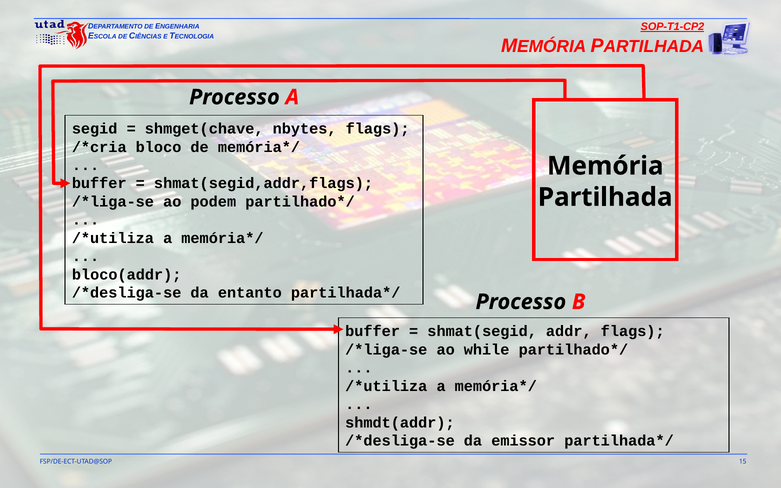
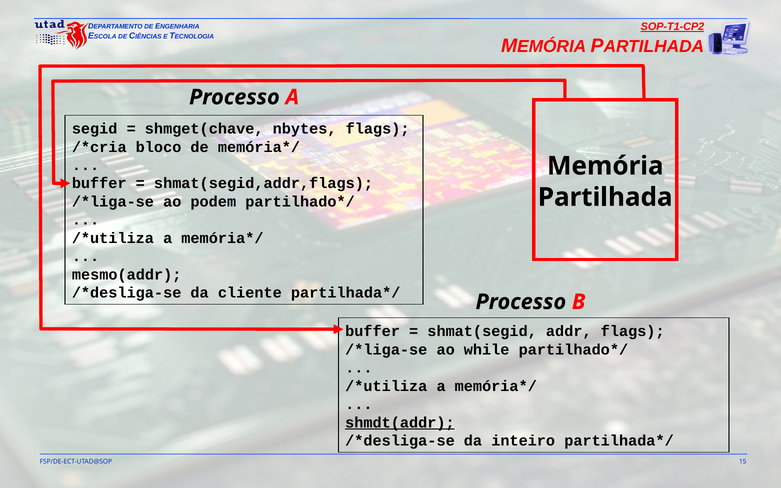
bloco(addr: bloco(addr -> mesmo(addr (127, 275)
entanto: entanto -> cliente (250, 293)
shmdt(addr underline: none -> present (400, 423)
emissor: emissor -> inteiro (523, 441)
